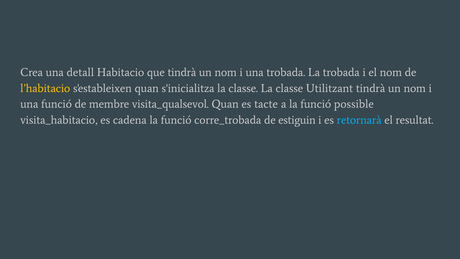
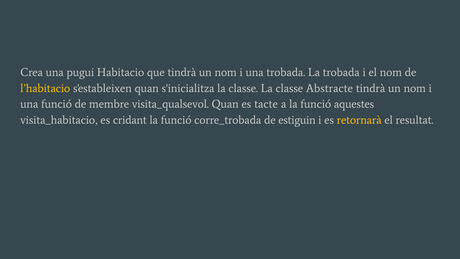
detall: detall -> pugui (80, 72)
Utilitzant: Utilitzant -> Abstracte (329, 88)
possible: possible -> aquestes (354, 104)
cadena: cadena -> cridant (130, 120)
retornarà colour: light blue -> yellow (359, 120)
